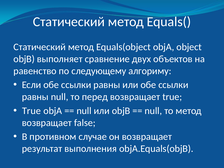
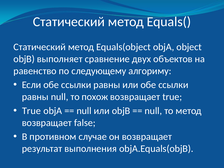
перед: перед -> похож (95, 97)
